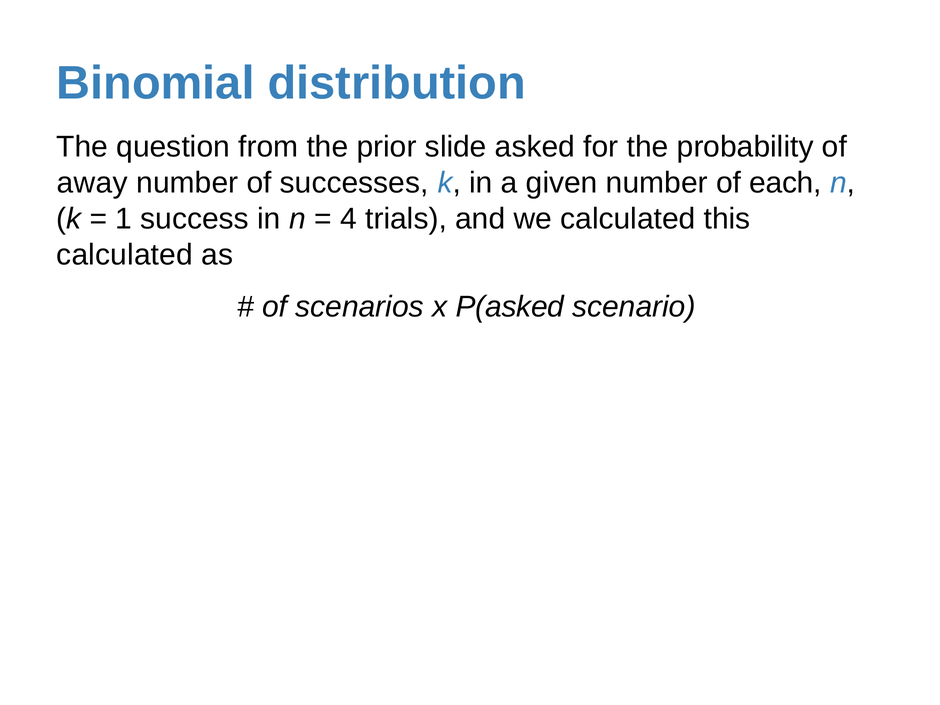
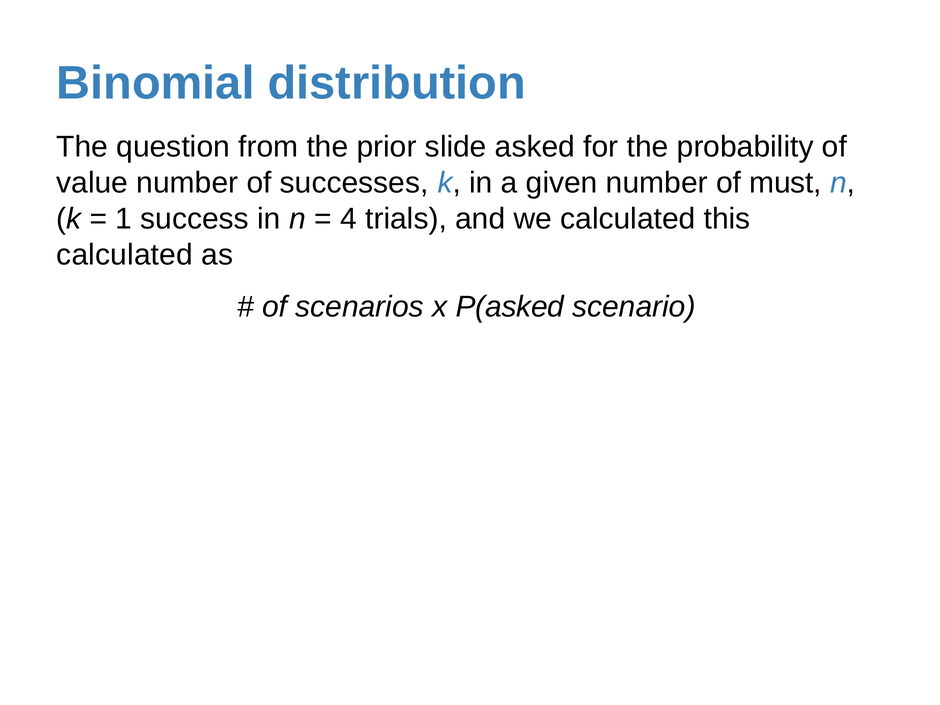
away: away -> value (92, 183)
each: each -> must (785, 183)
